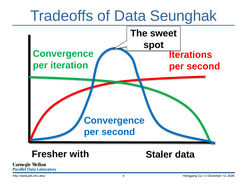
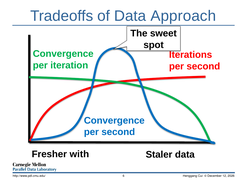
Seunghak: Seunghak -> Approach (183, 16)
